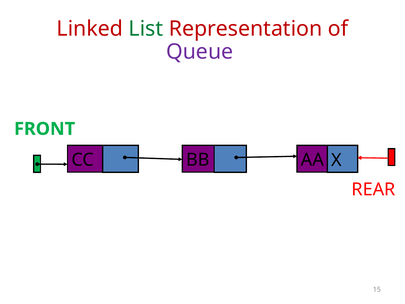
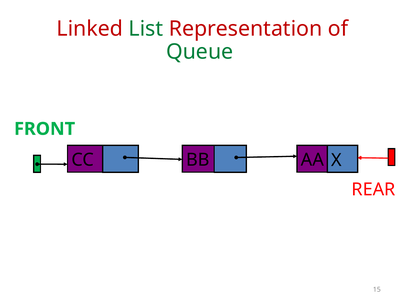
Queue colour: purple -> green (200, 52)
